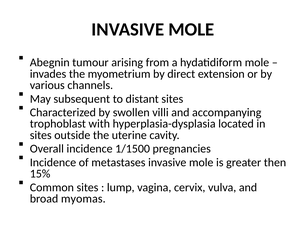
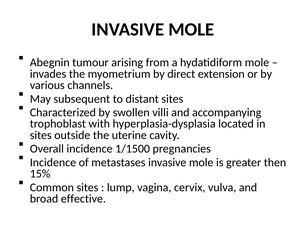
myomas: myomas -> effective (83, 199)
